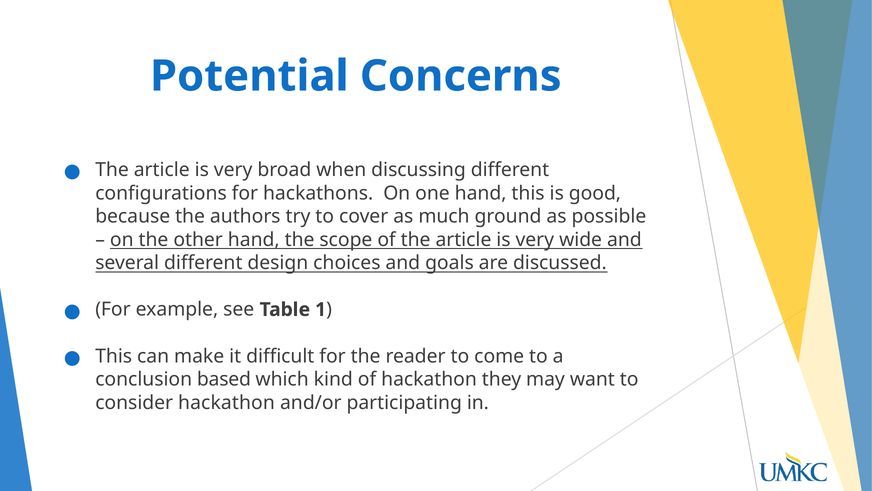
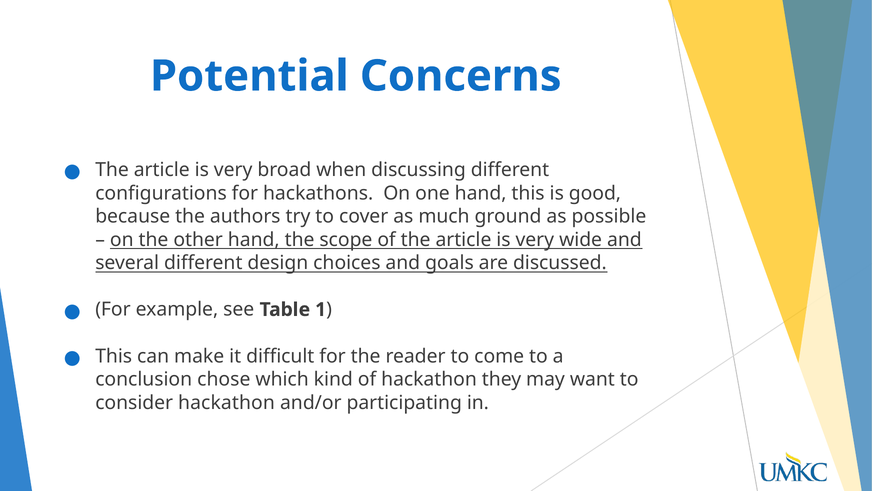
based: based -> chose (224, 379)
